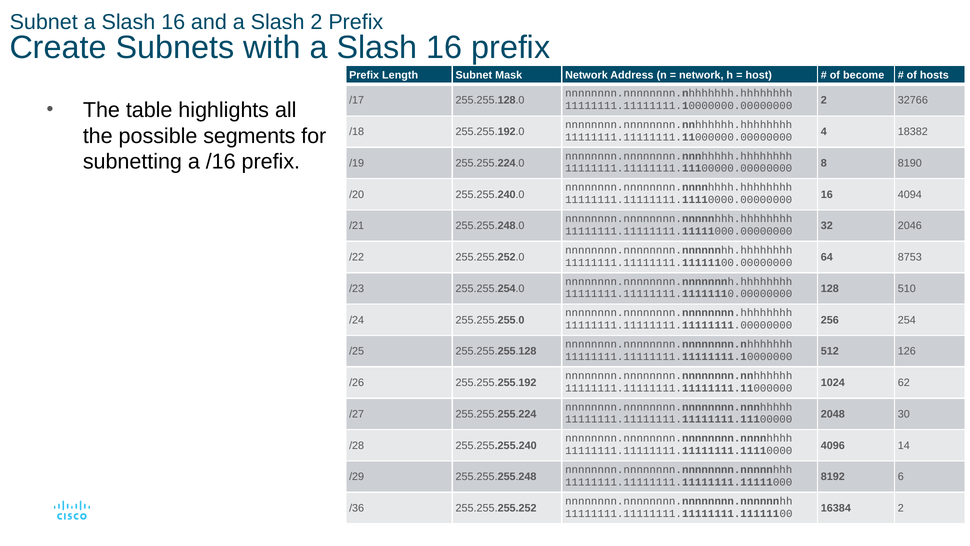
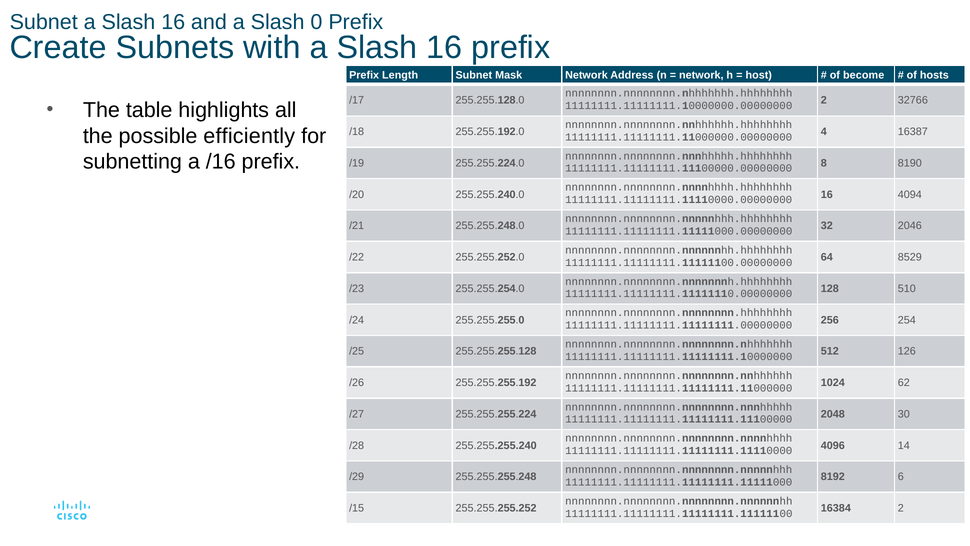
Slash 2: 2 -> 0 (316, 22)
segments: segments -> efficiently (249, 136)
18382: 18382 -> 16387 (913, 132)
8753: 8753 -> 8529 (910, 257)
/36: /36 -> /15 (357, 508)
